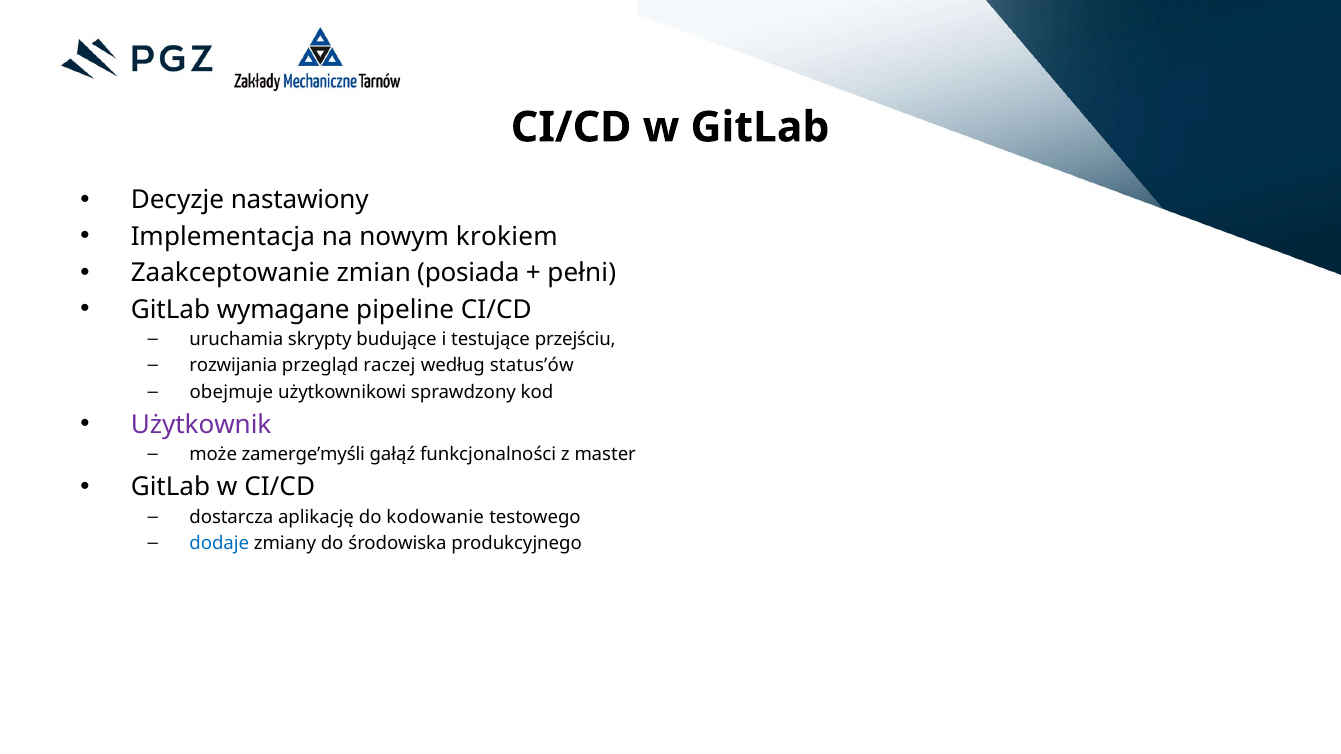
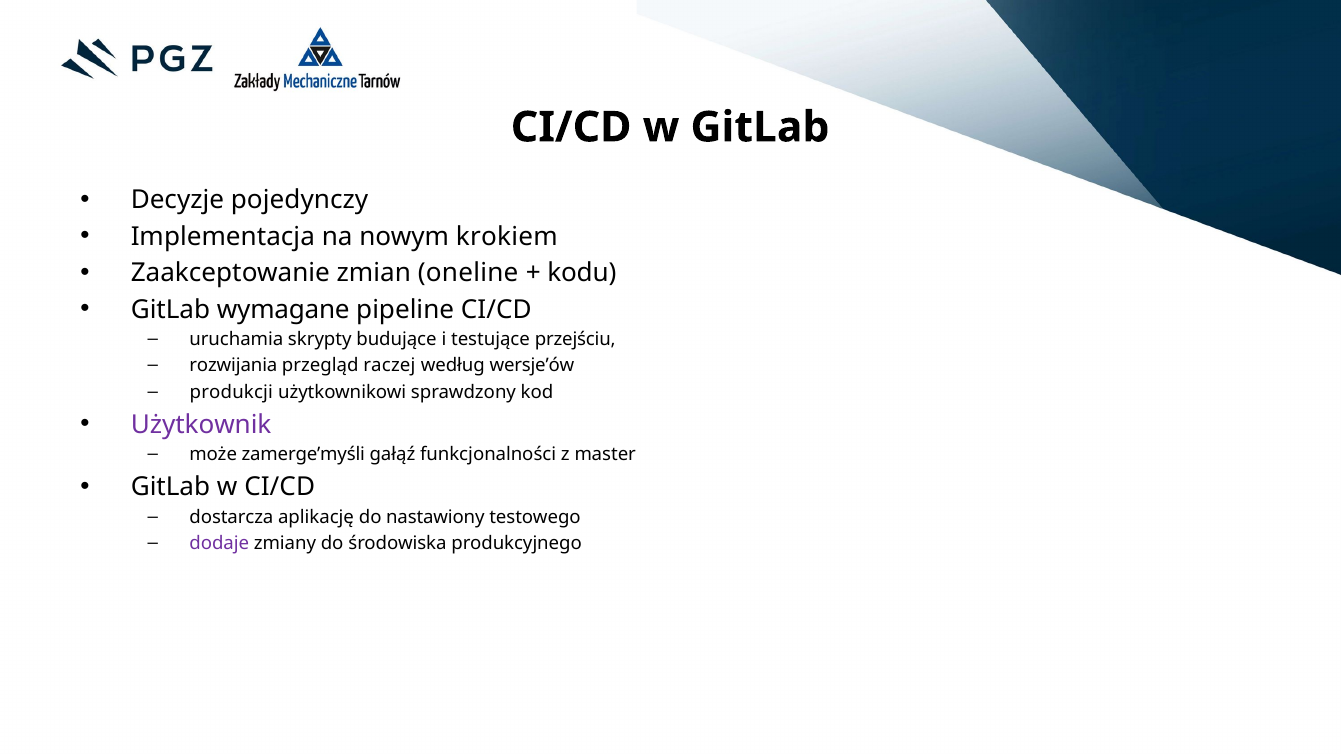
nastawiony: nastawiony -> pojedynczy (300, 200)
posiada: posiada -> oneline (468, 273)
pełni: pełni -> kodu (582, 273)
status’ów: status’ów -> wersje’ów (532, 366)
obejmuje: obejmuje -> produkcji (231, 392)
kodowanie: kodowanie -> nastawiony (435, 517)
dodaje colour: blue -> purple (219, 544)
